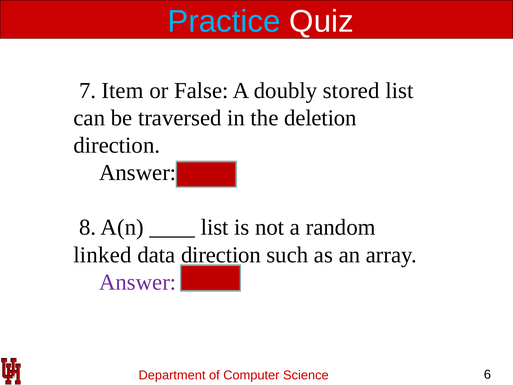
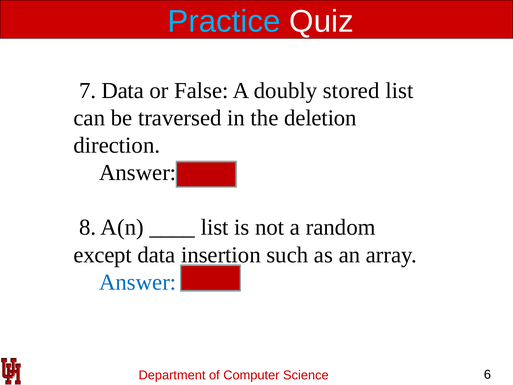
7 Item: Item -> Data (123, 90)
linked: linked -> except (103, 255)
data direction: direction -> insertion (221, 255)
Answer colour: purple -> blue (138, 282)
